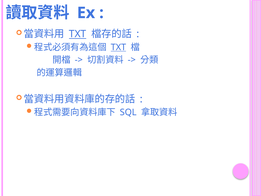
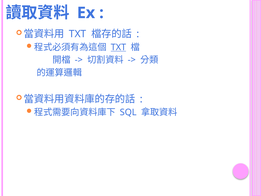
TXT underline: present -> none (78, 34)
